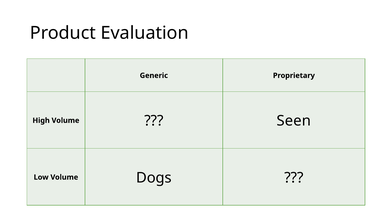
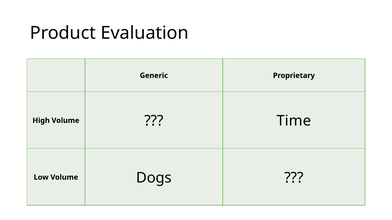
Seen: Seen -> Time (294, 121)
